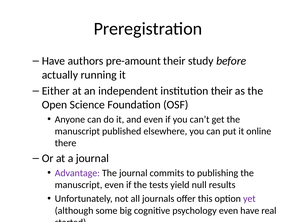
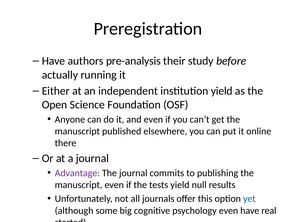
pre-amount: pre-amount -> pre-analysis (133, 61)
institution their: their -> yield (222, 91)
yet colour: purple -> blue (249, 199)
